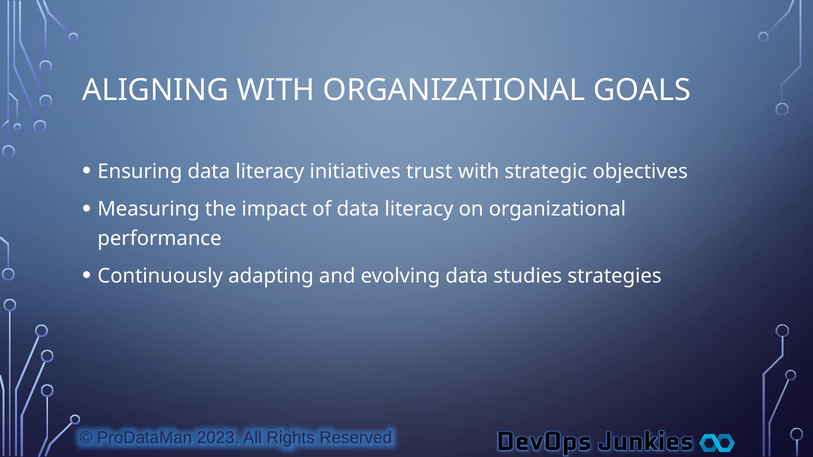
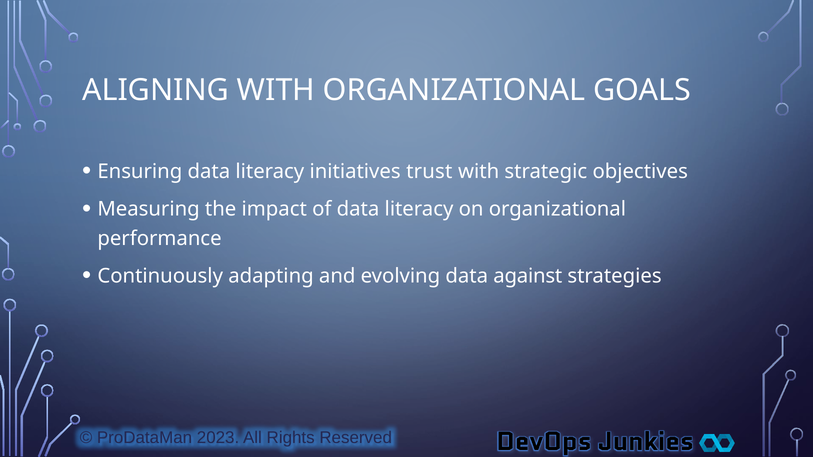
studies: studies -> against (528, 276)
